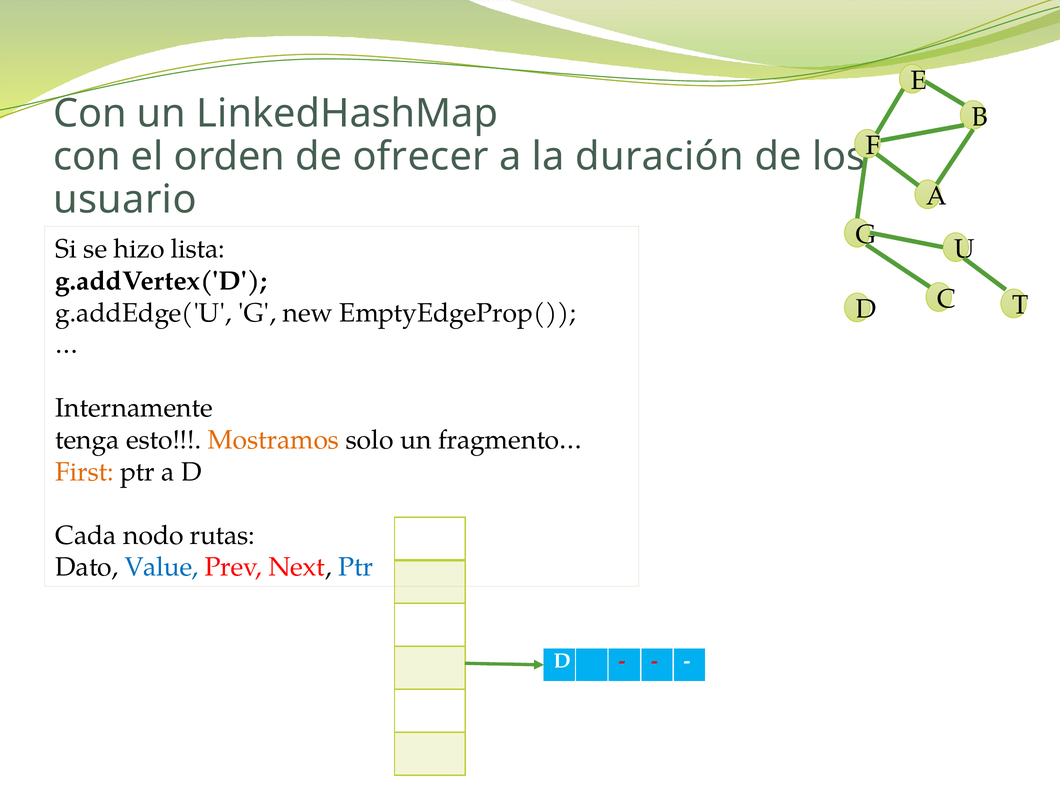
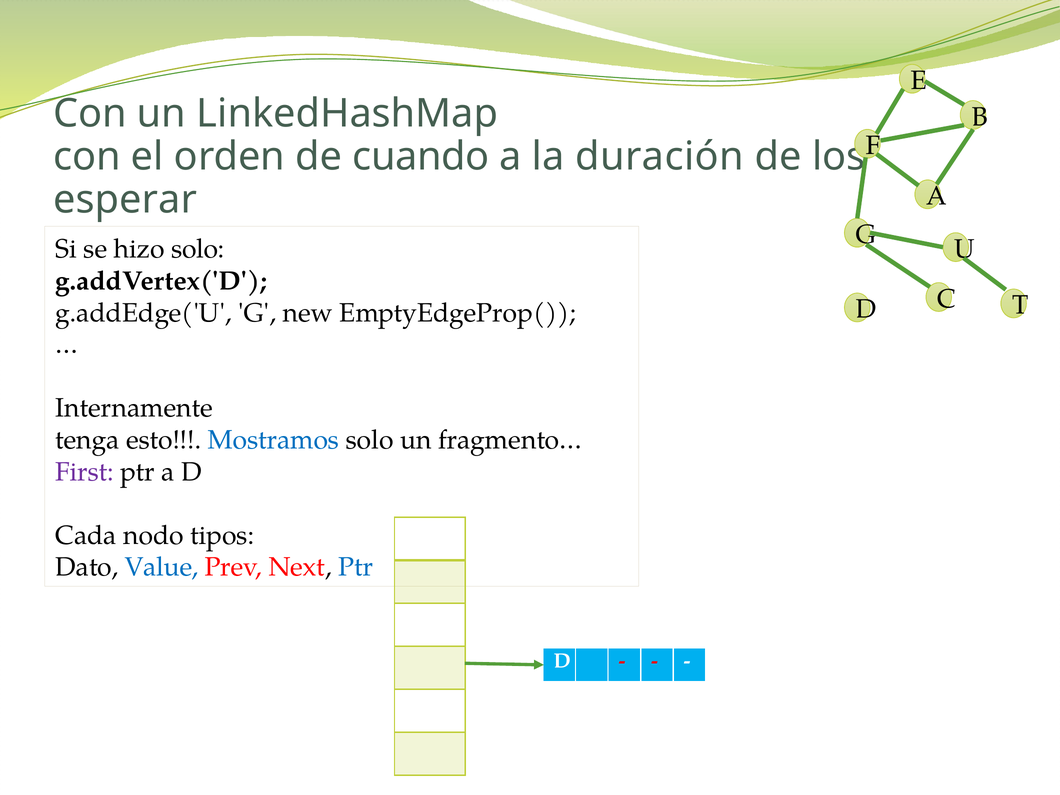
ofrecer: ofrecer -> cuando (421, 156)
usuario: usuario -> esperar (125, 199)
hizo lista: lista -> solo (198, 249)
Mostramos colour: orange -> blue (273, 440)
First colour: orange -> purple (84, 472)
rutas: rutas -> tipos (222, 535)
